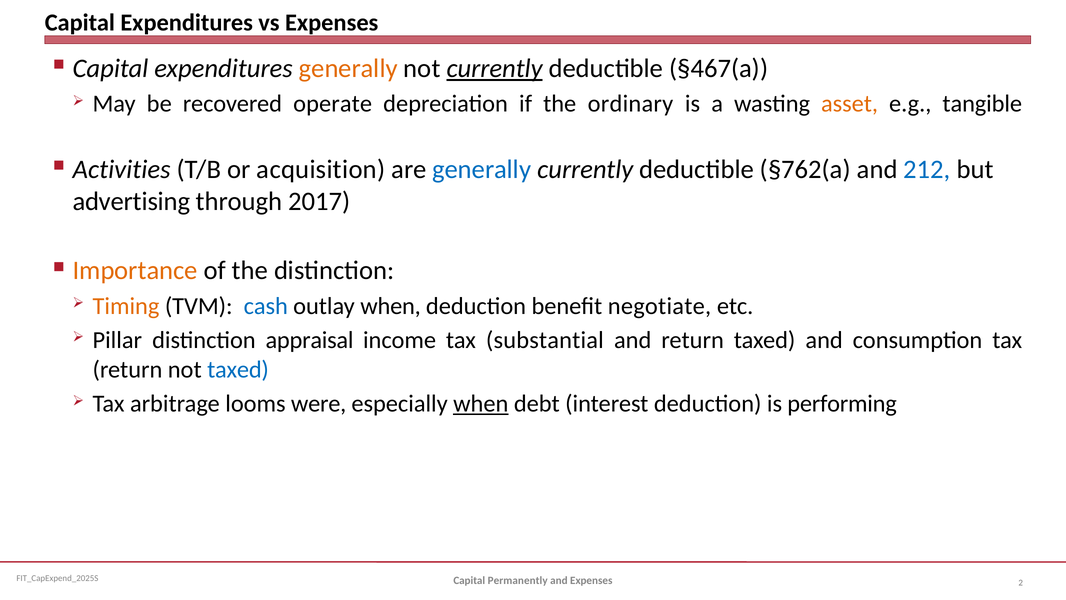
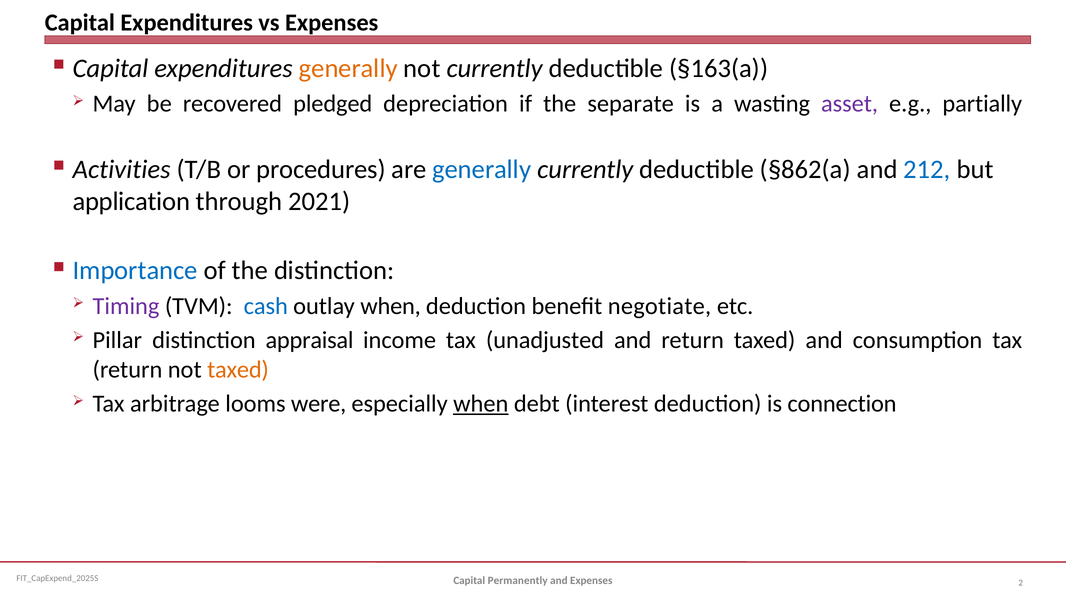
currently underline: present -> none (495, 68)
§467(a: §467(a -> §163(a (719, 68)
operate: operate -> pledged (333, 104)
ordinary: ordinary -> separate (631, 104)
asset colour: orange -> purple (850, 104)
tangible: tangible -> partially (982, 104)
acquisition: acquisition -> procedures (321, 169)
§762(a: §762(a -> §862(a (805, 169)
advertising: advertising -> application (131, 201)
2017: 2017 -> 2021 (319, 201)
Importance colour: orange -> blue (135, 270)
Timing colour: orange -> purple (126, 306)
substantial: substantial -> unadjusted (545, 340)
taxed colour: blue -> orange (238, 369)
performing: performing -> connection (842, 404)
